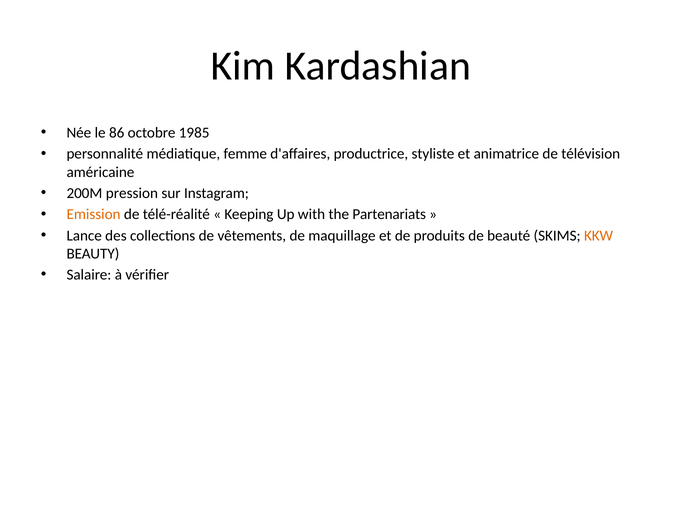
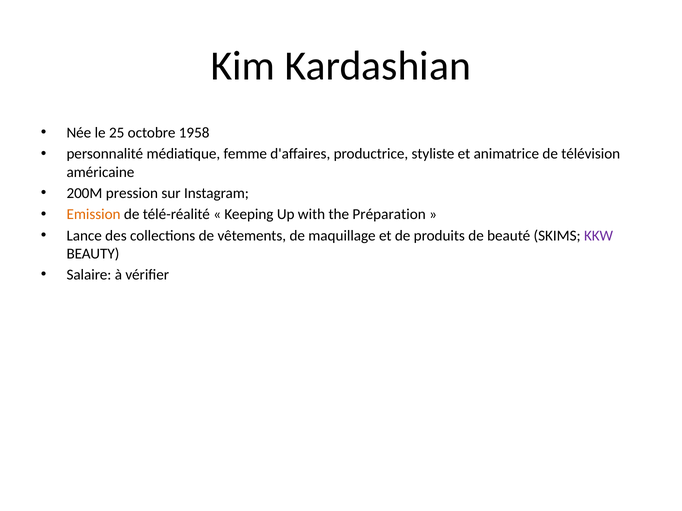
86: 86 -> 25 (117, 133)
1985: 1985 -> 1958 (194, 133)
Partenariats: Partenariats -> Préparation (389, 215)
KKW colour: orange -> purple (599, 236)
